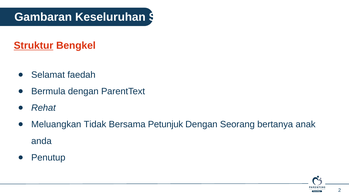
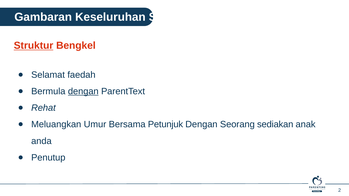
dengan underline: none -> present (83, 92)
Tidak: Tidak -> Umur (95, 125)
bertanya: bertanya -> sediakan (275, 125)
